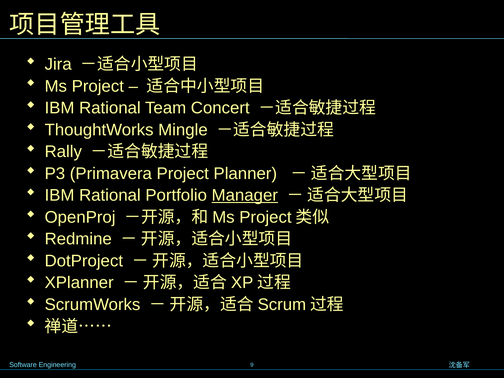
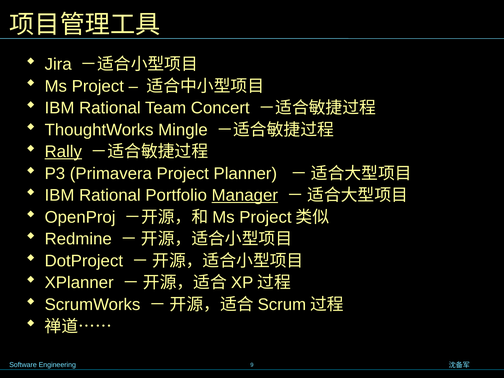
Rally underline: none -> present (63, 152)
